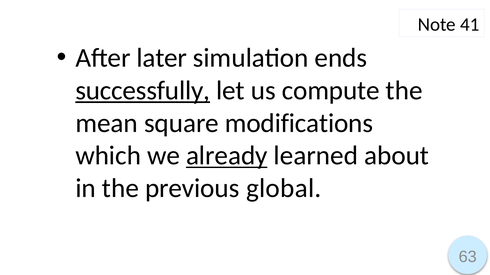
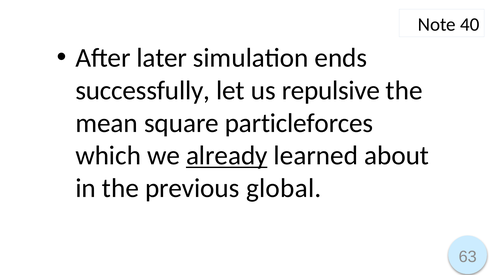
41: 41 -> 40 (470, 24)
successfully underline: present -> none (143, 91)
compute: compute -> repulsive (331, 91)
modifications: modifications -> particleforces (299, 123)
